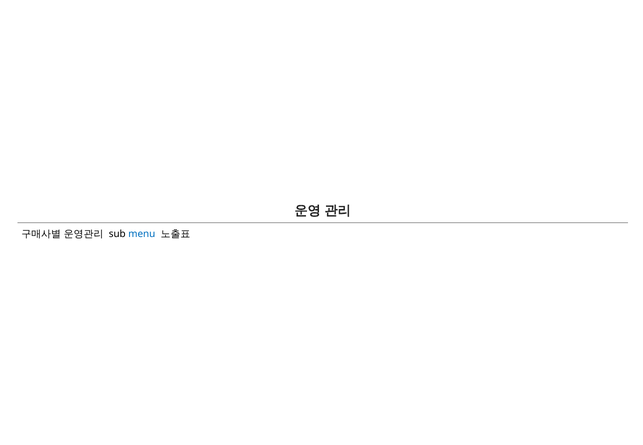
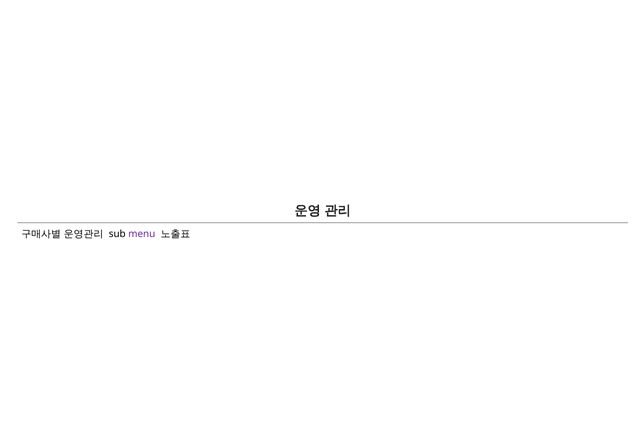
menu colour: blue -> purple (142, 234)
